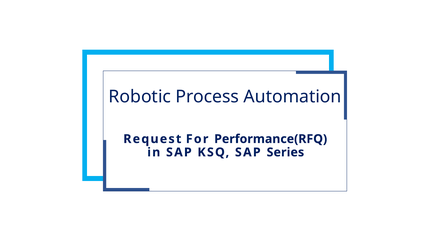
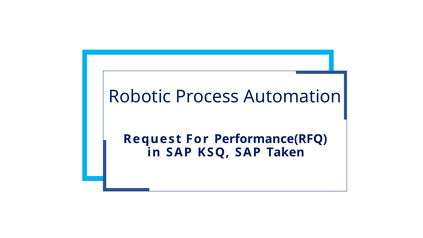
Series: Series -> Taken (285, 152)
